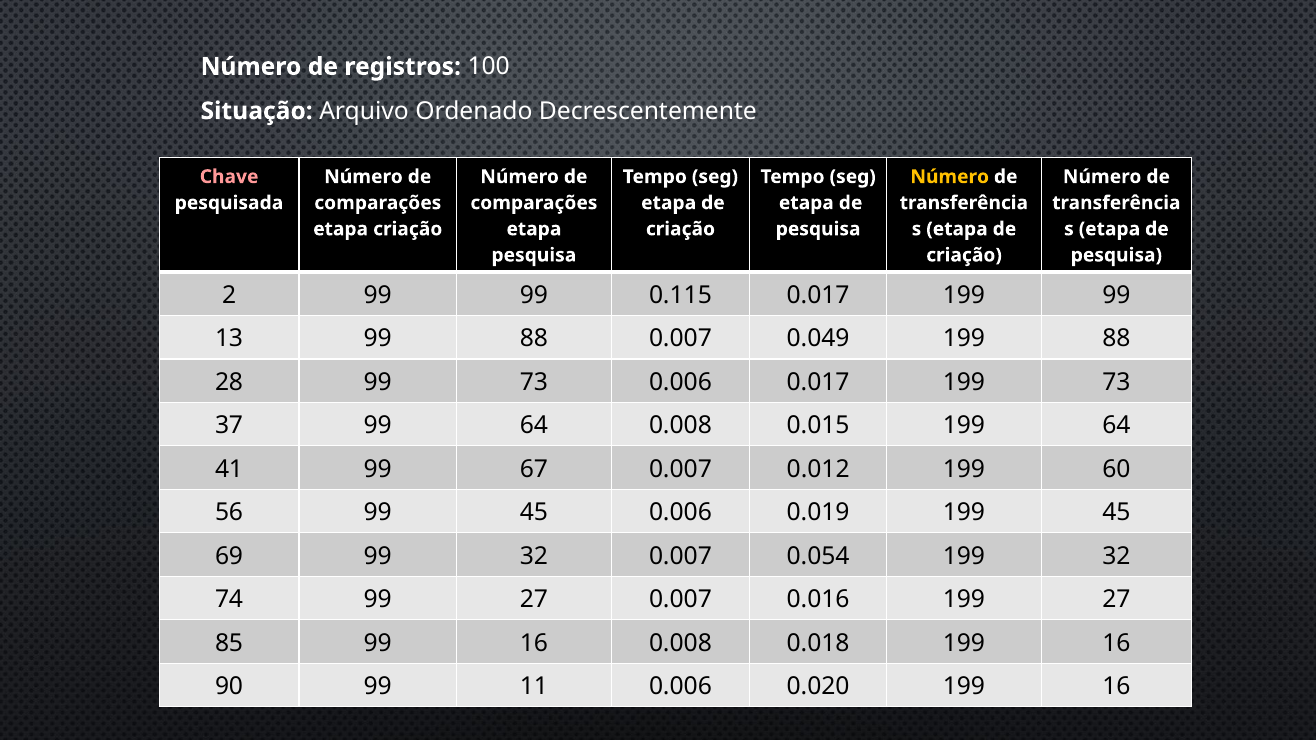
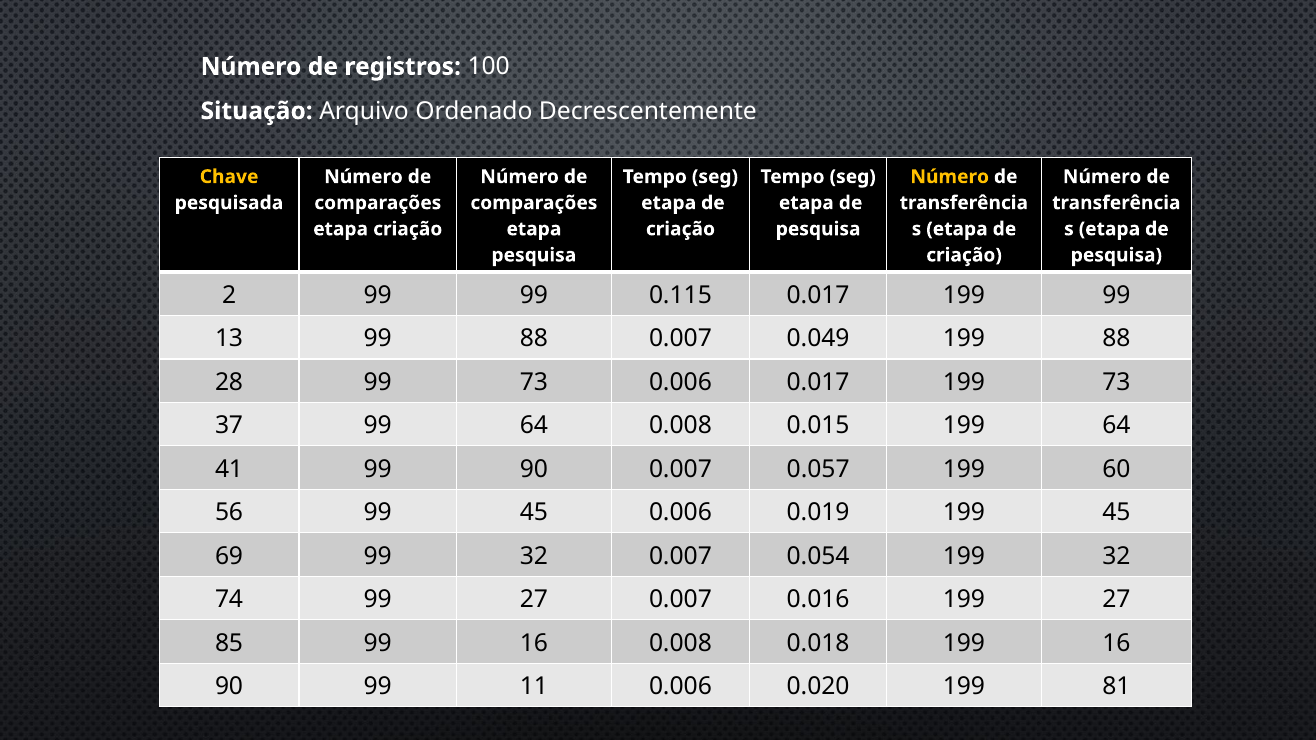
Chave colour: pink -> yellow (229, 177)
99 67: 67 -> 90 (534, 469)
0.012: 0.012 -> 0.057 (818, 469)
0.020 199 16: 16 -> 81 (1116, 687)
